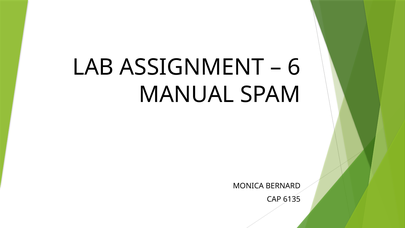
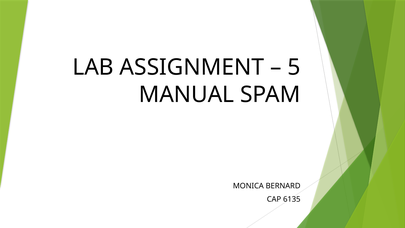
6: 6 -> 5 (294, 67)
